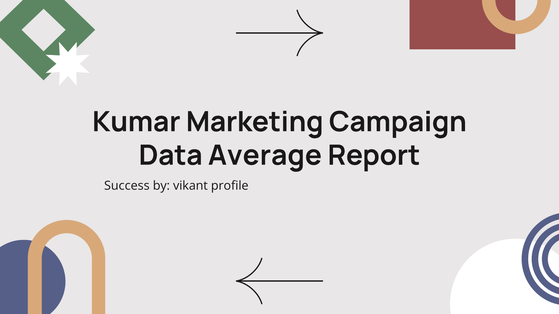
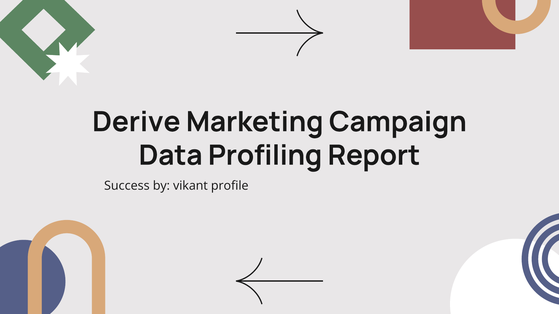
Kumar: Kumar -> Derive (136, 122)
Average: Average -> Profiling (265, 156)
